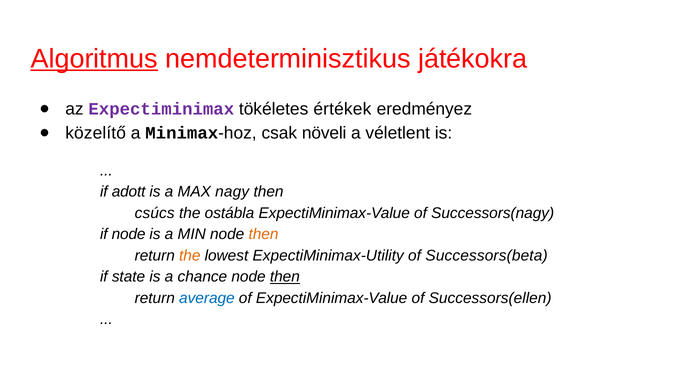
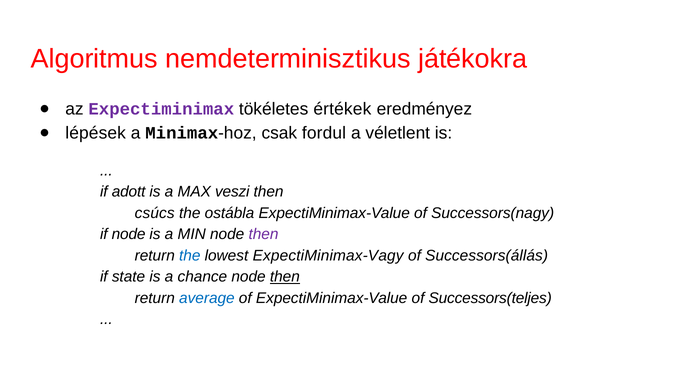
Algoritmus underline: present -> none (94, 59)
közelítő: közelítő -> lépések (96, 133)
növeli: növeli -> fordul (324, 133)
nagy: nagy -> veszi (232, 192)
then colour: orange -> purple (263, 235)
the colour: orange -> blue (190, 256)
ExpectiMinimax-Utility: ExpectiMinimax-Utility -> ExpectiMinimax-Vagy (328, 256)
Successors(beta: Successors(beta -> Successors(állás (487, 256)
Successors(ellen: Successors(ellen -> Successors(teljes (490, 298)
